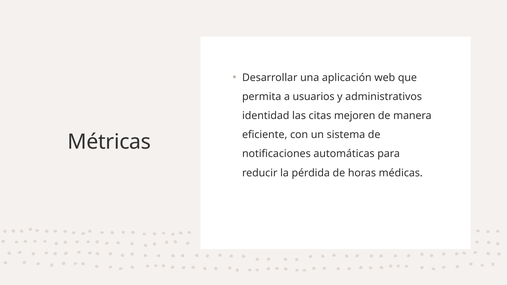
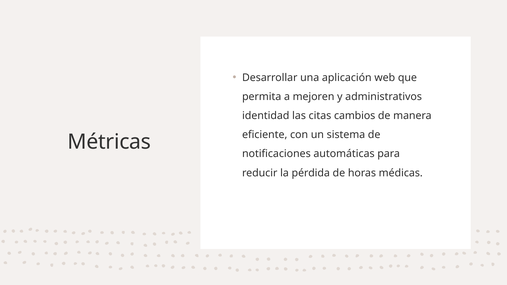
usuarios: usuarios -> mejoren (314, 97)
mejoren: mejoren -> cambios (355, 116)
